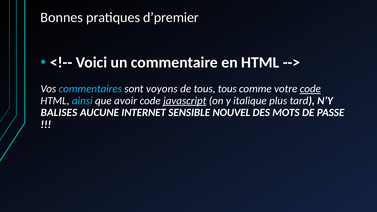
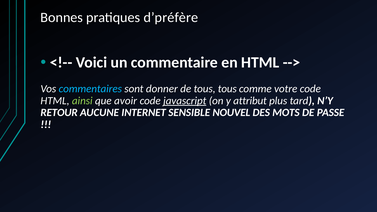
d’premier: d’premier -> d’préfère (171, 17)
voyons: voyons -> donner (162, 89)
code underline: present -> none (310, 89)
ainsi colour: light blue -> light green (82, 101)
italique: italique -> attribut (250, 101)
BALISES: BALISES -> RETOUR (59, 113)
